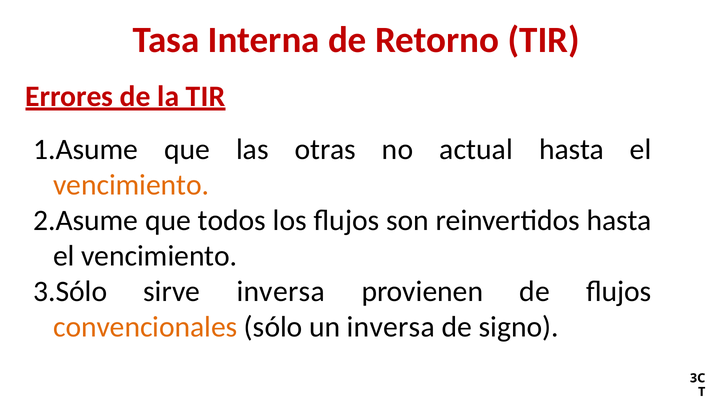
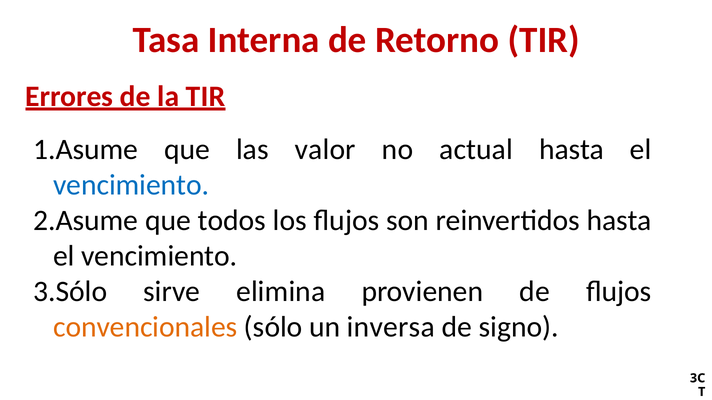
otras: otras -> valor (325, 149)
vencimiento colour: orange -> blue (131, 185)
sirve inversa: inversa -> elimina (281, 292)
